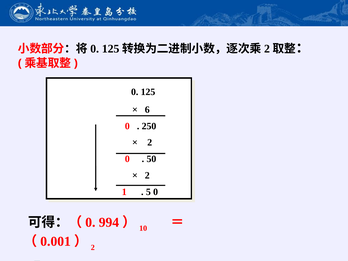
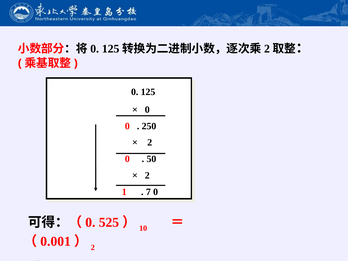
6: 6 -> 0 (147, 110)
5: 5 -> 7 (148, 192)
994: 994 -> 525 (109, 222)
